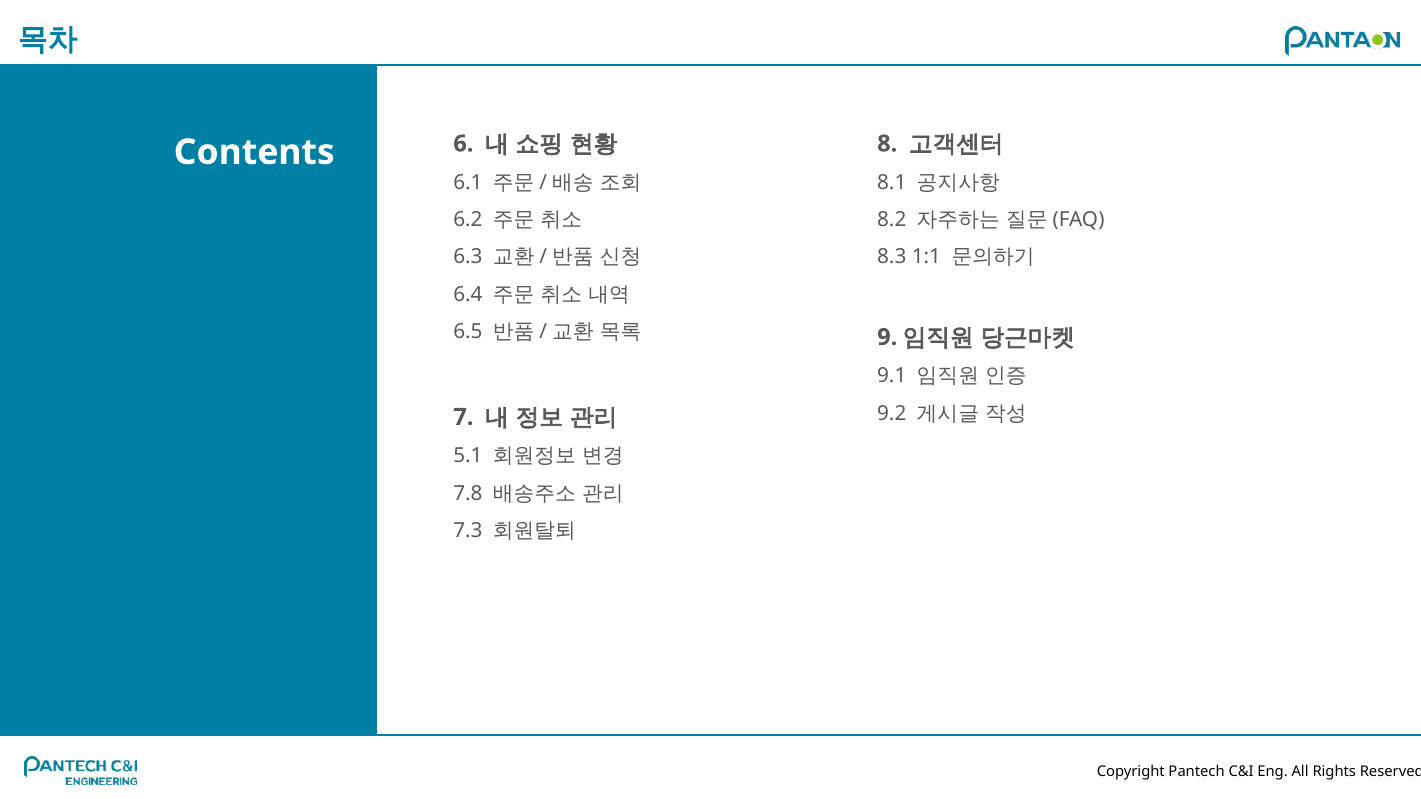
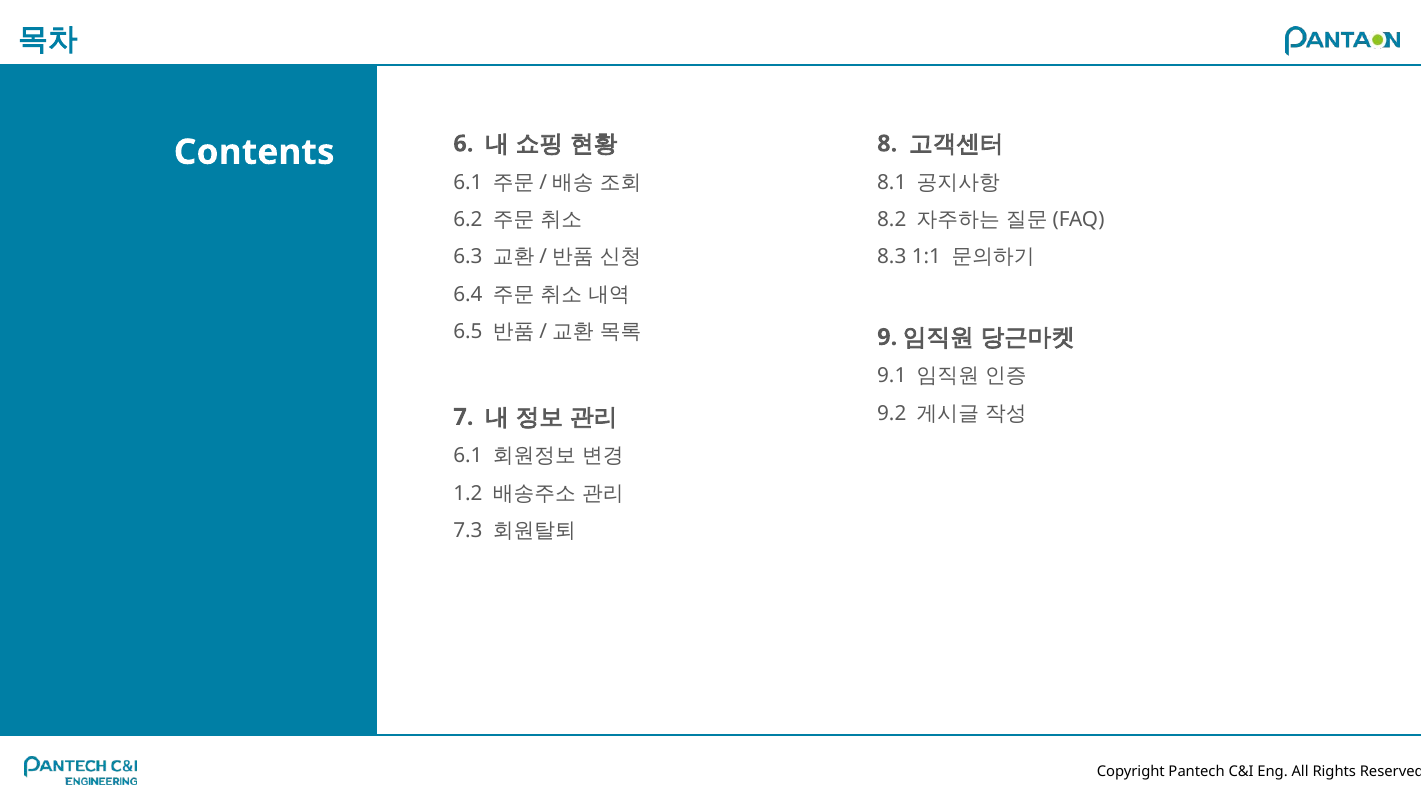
5.1: 5.1 -> 6.1 (468, 456)
7.8: 7.8 -> 1.2 (468, 493)
